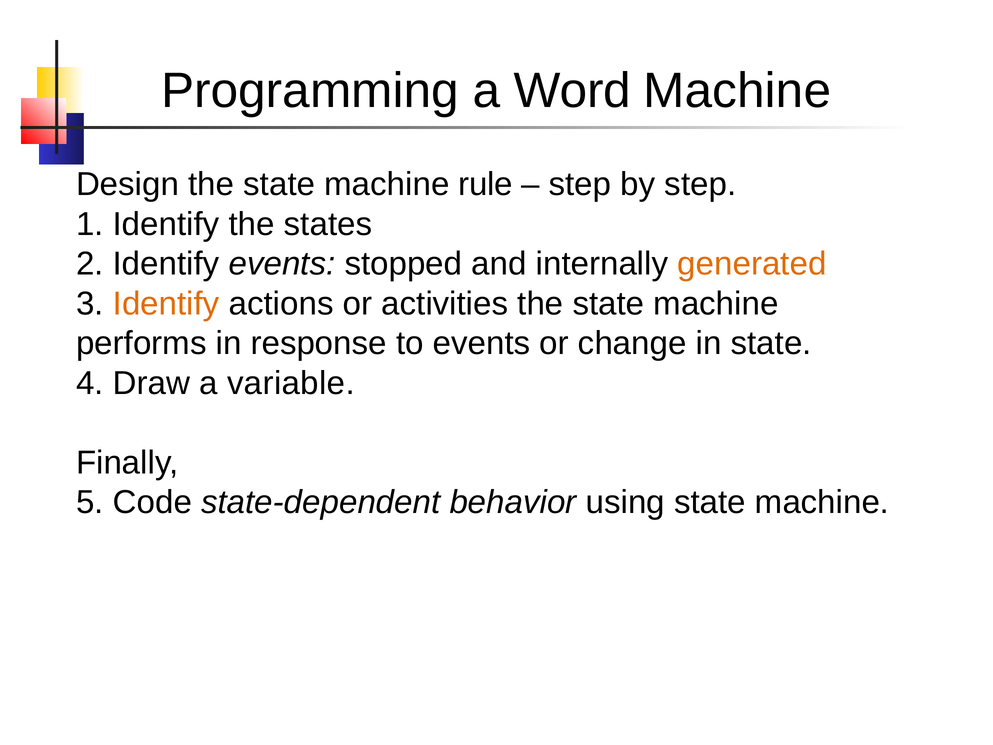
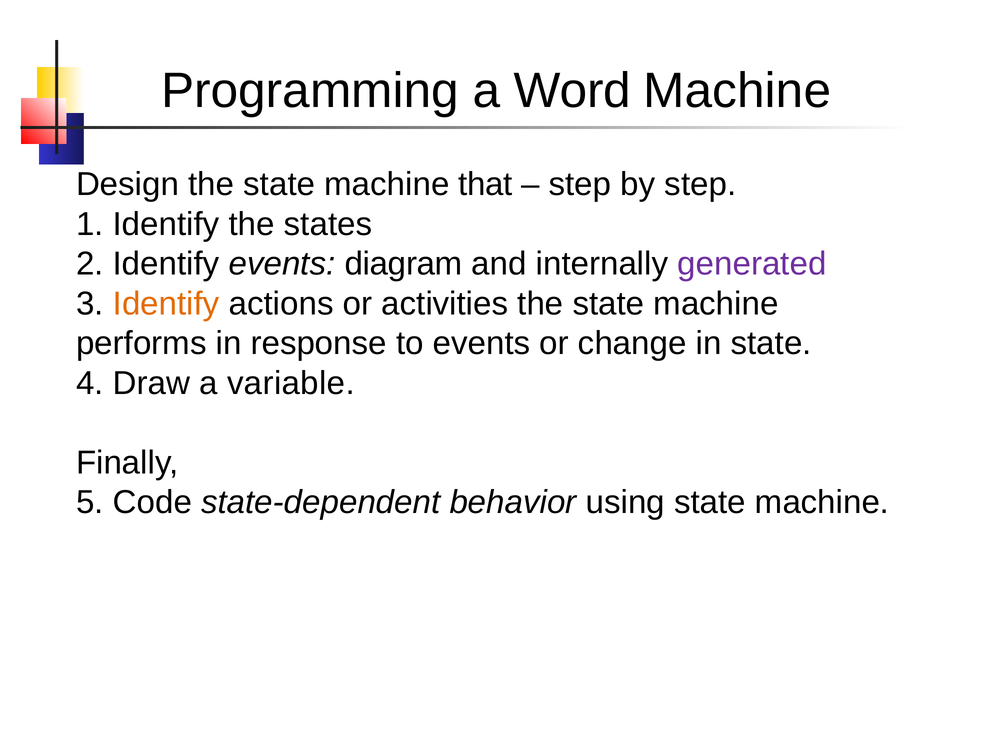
rule: rule -> that (485, 184)
stopped: stopped -> diagram (404, 264)
generated colour: orange -> purple (752, 264)
